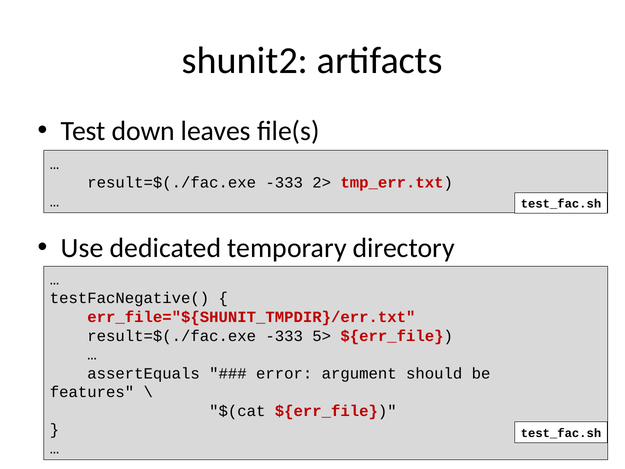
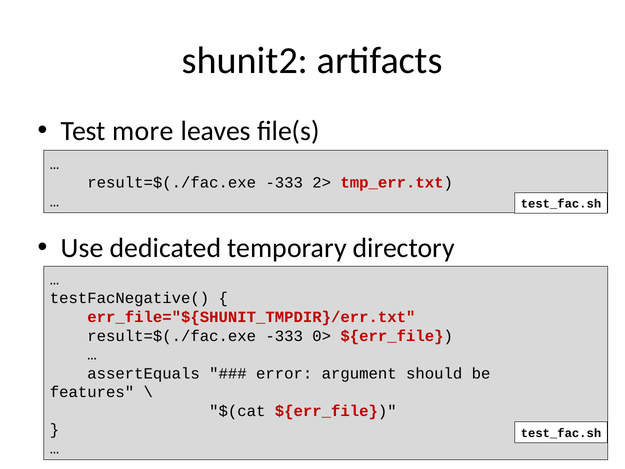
down: down -> more (143, 131)
5>: 5> -> 0> (322, 336)
